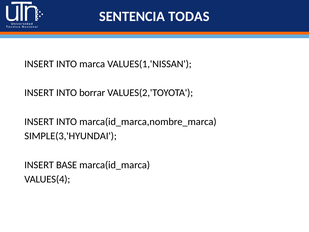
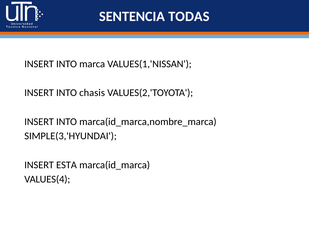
borrar: borrar -> chasis (92, 93)
BASE: BASE -> ESTA (67, 165)
